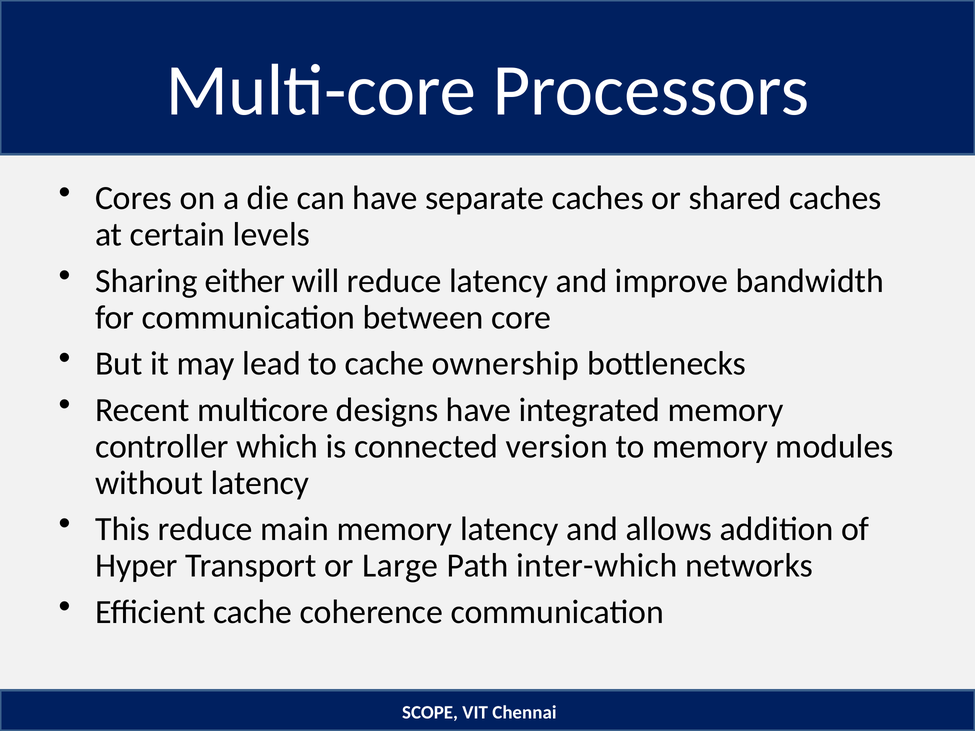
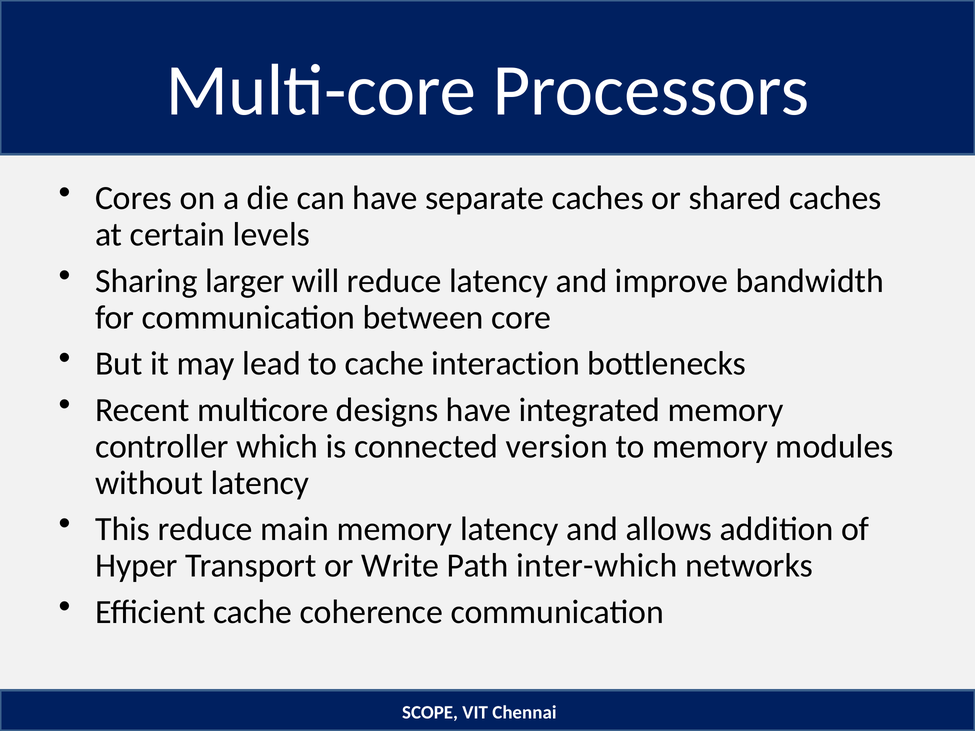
either: either -> larger (245, 281)
ownership: ownership -> interaction (506, 364)
Large: Large -> Write (400, 566)
